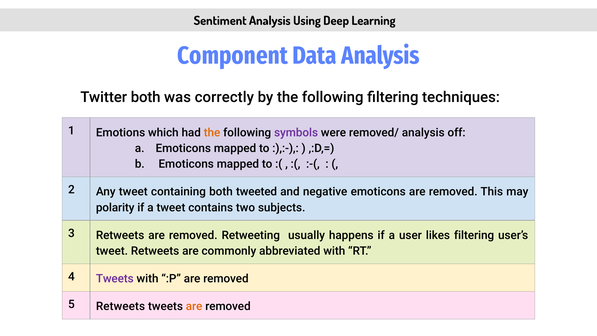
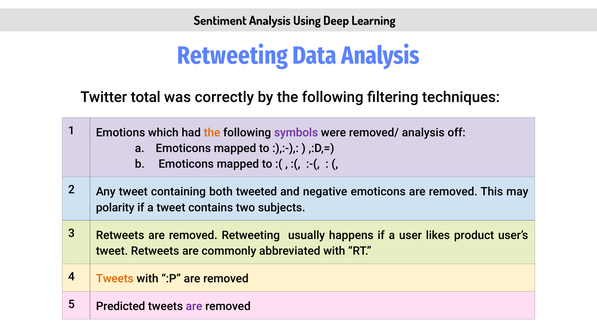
Component: Component -> Retweeting (232, 56)
Twitter both: both -> total (146, 97)
likes filtering: filtering -> product (474, 235)
Tweets colour: purple -> orange (115, 279)
5 Retweets: Retweets -> Predicted (121, 306)
are colour: orange -> purple (194, 306)
